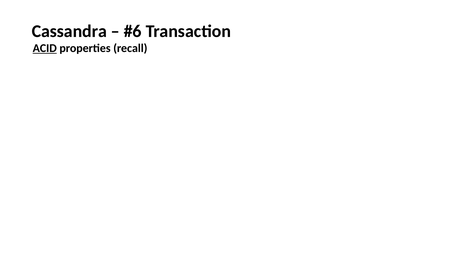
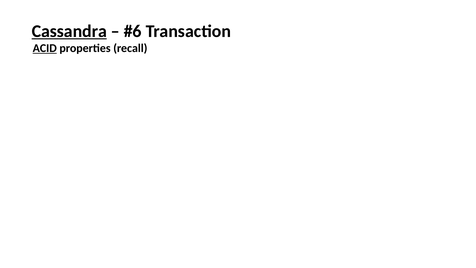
Cassandra underline: none -> present (69, 31)
